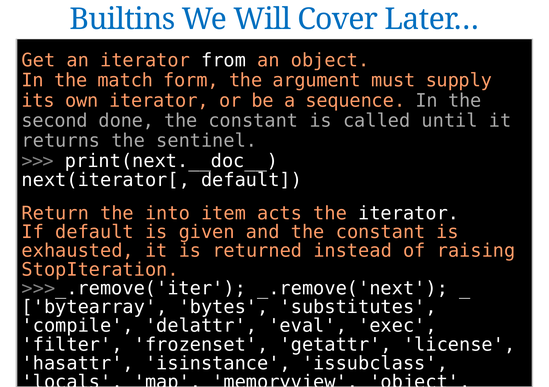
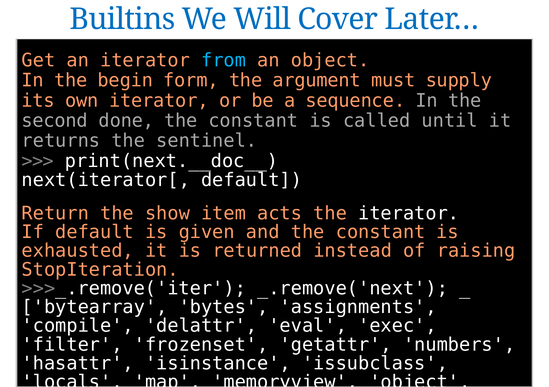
from colour: white -> light blue (224, 60)
match: match -> begin (125, 81)
into: into -> show (167, 213)
substitutes: substitutes -> assignments (358, 307)
license: license -> numbers (459, 345)
